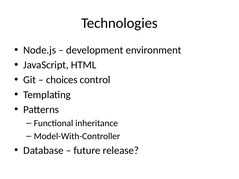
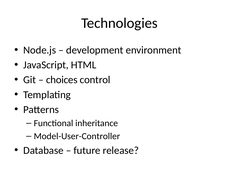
Model-With-Controller: Model-With-Controller -> Model-User-Controller (77, 136)
